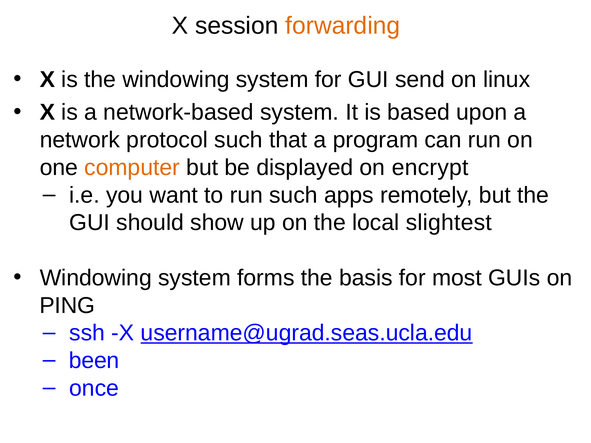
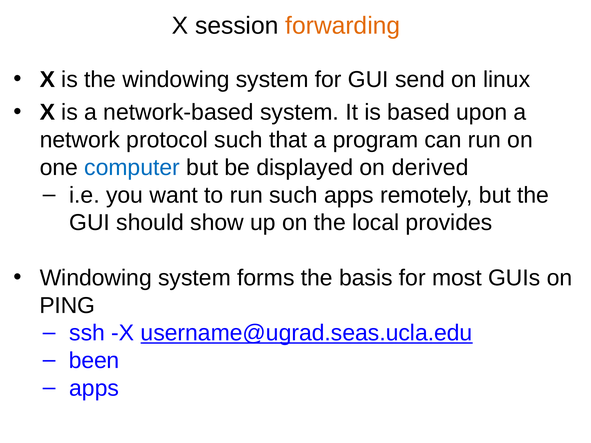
computer colour: orange -> blue (132, 168)
encrypt: encrypt -> derived (430, 168)
slightest: slightest -> provides (449, 223)
once: once -> apps (94, 388)
